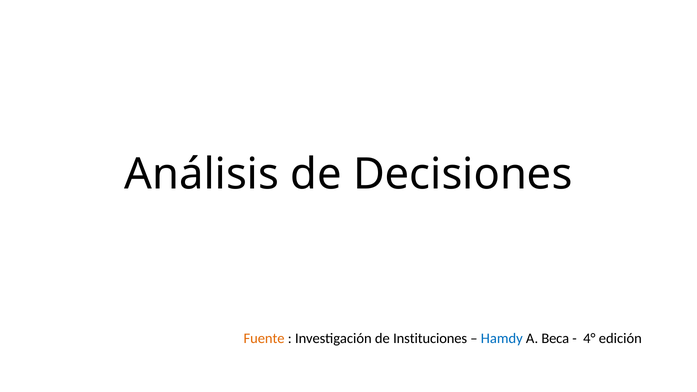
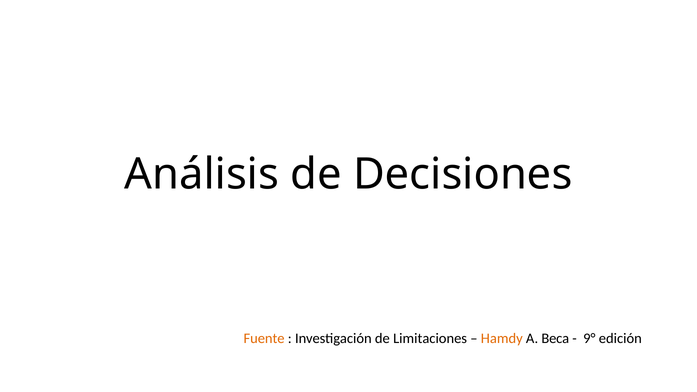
Instituciones: Instituciones -> Limitaciones (430, 338)
Hamdy colour: blue -> orange (502, 338)
4°: 4° -> 9° (589, 338)
